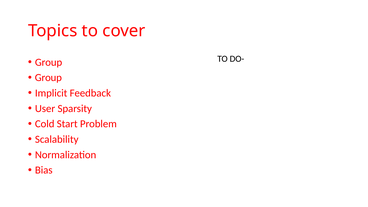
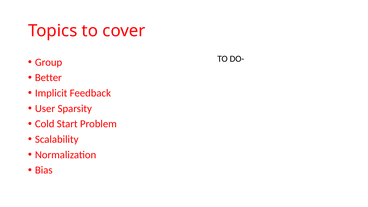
Group: Group -> Better (48, 78)
